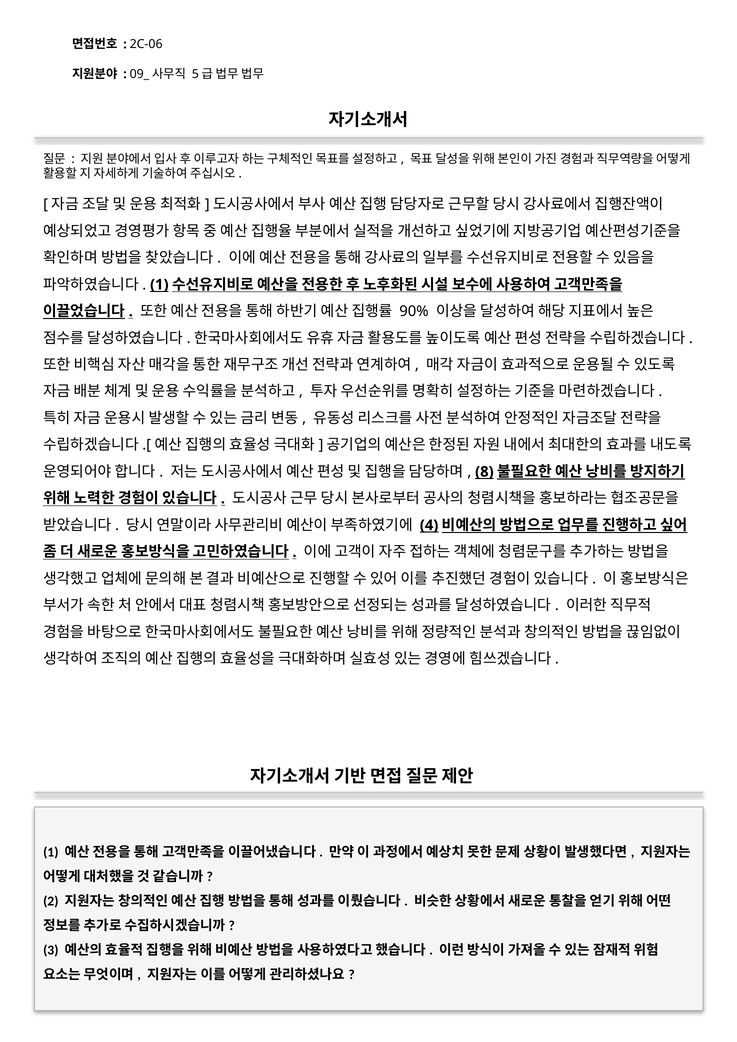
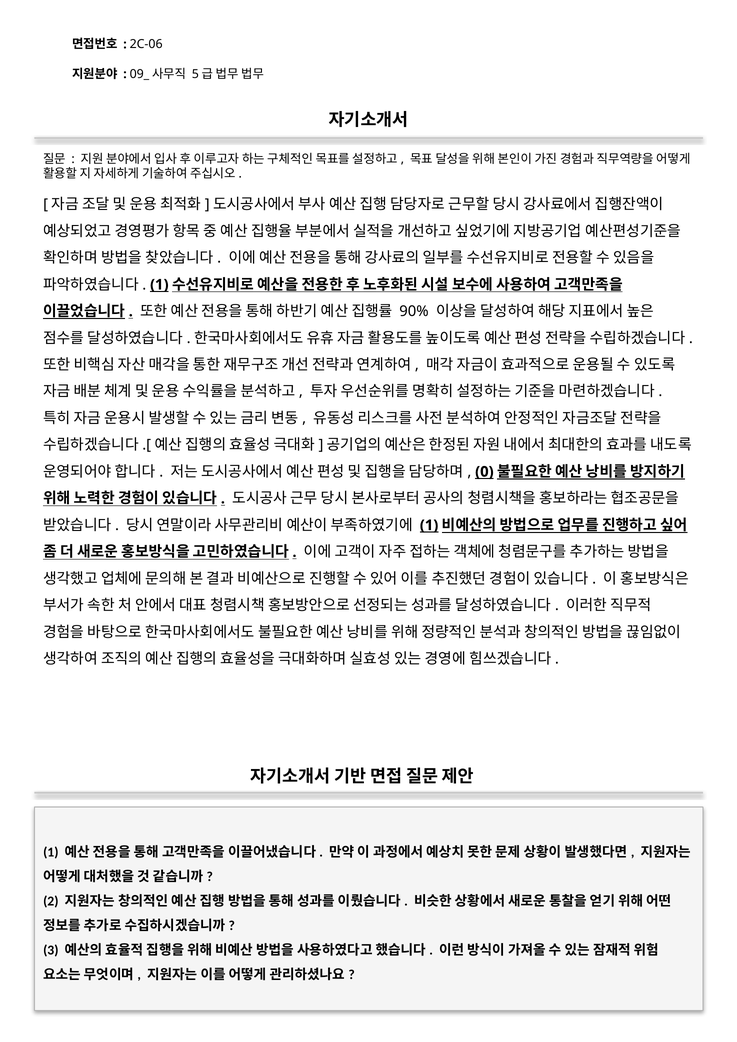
8: 8 -> 0 (484, 472)
4: 4 -> 1 (429, 525)
